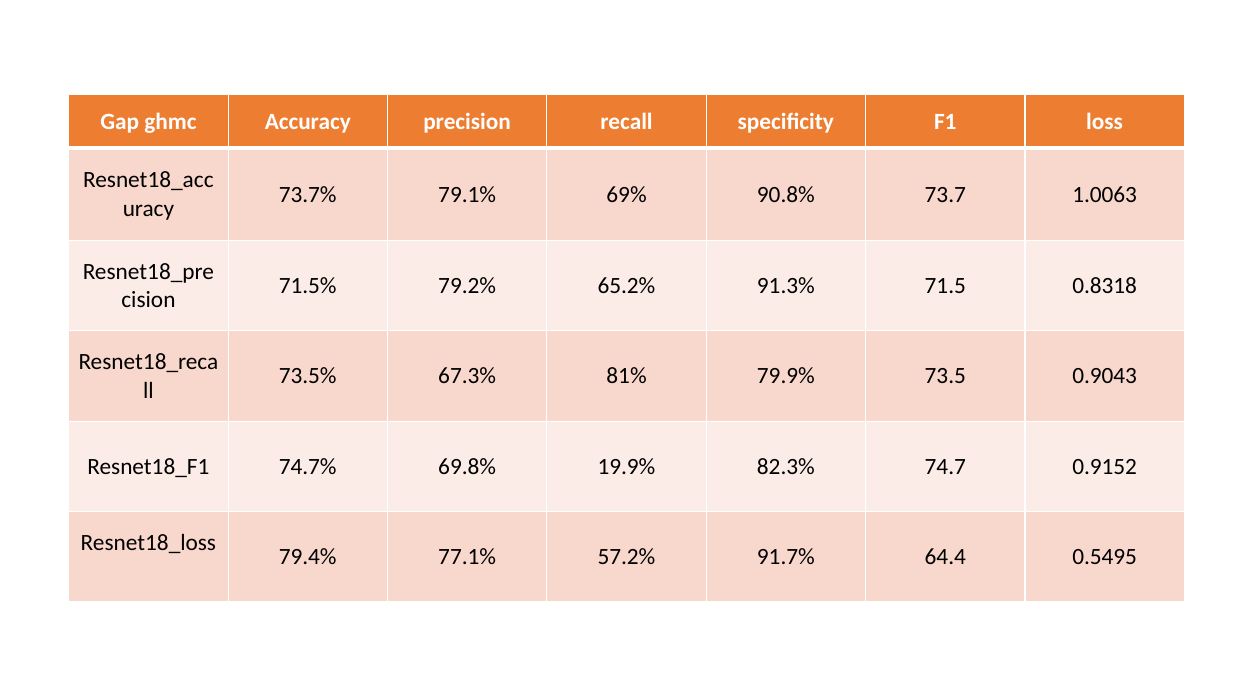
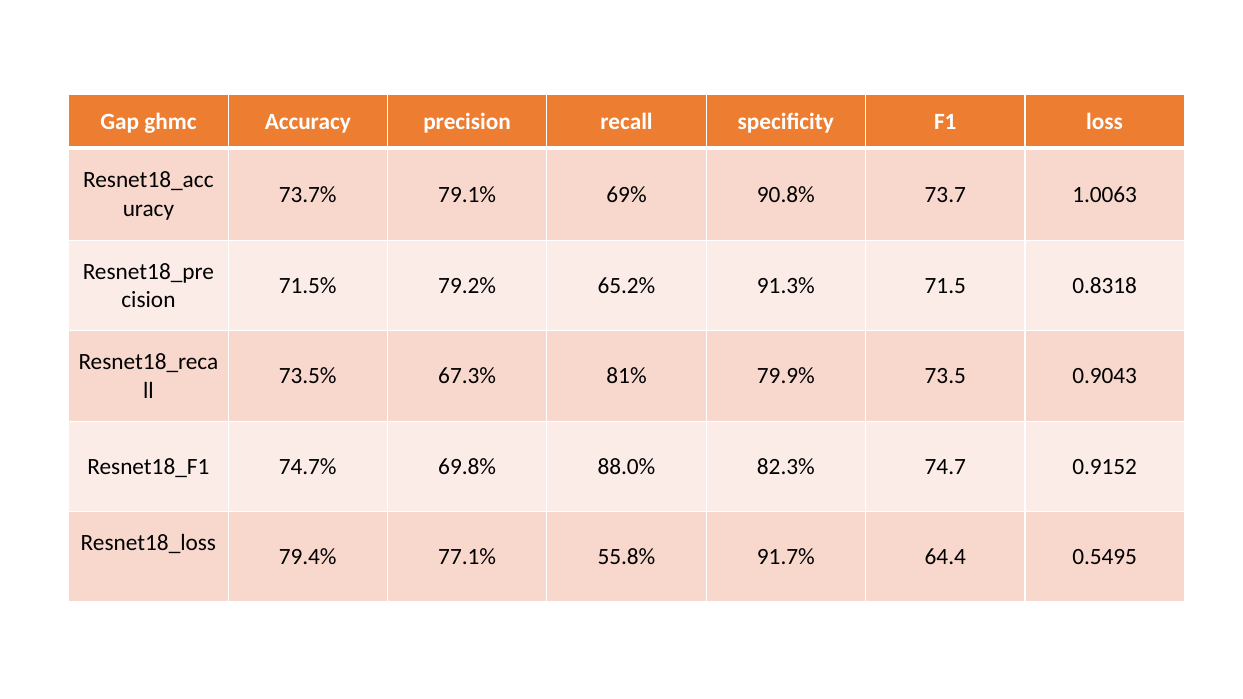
19.9%: 19.9% -> 88.0% (626, 467)
57.2%: 57.2% -> 55.8% (626, 557)
